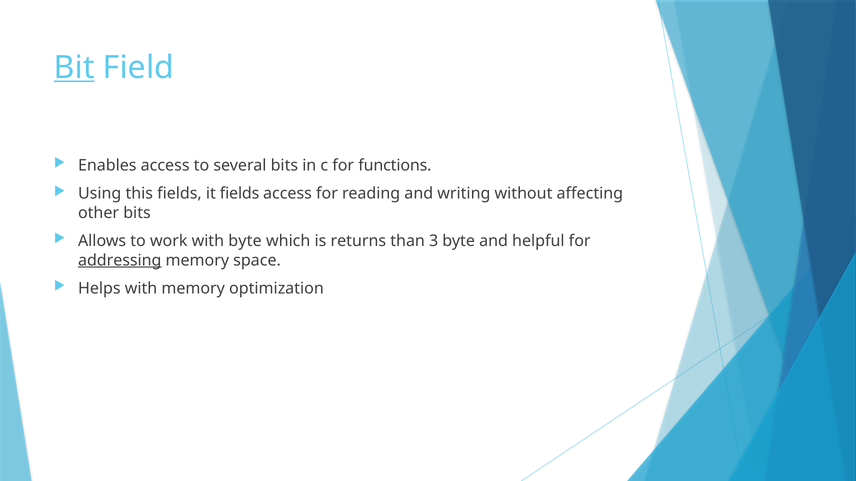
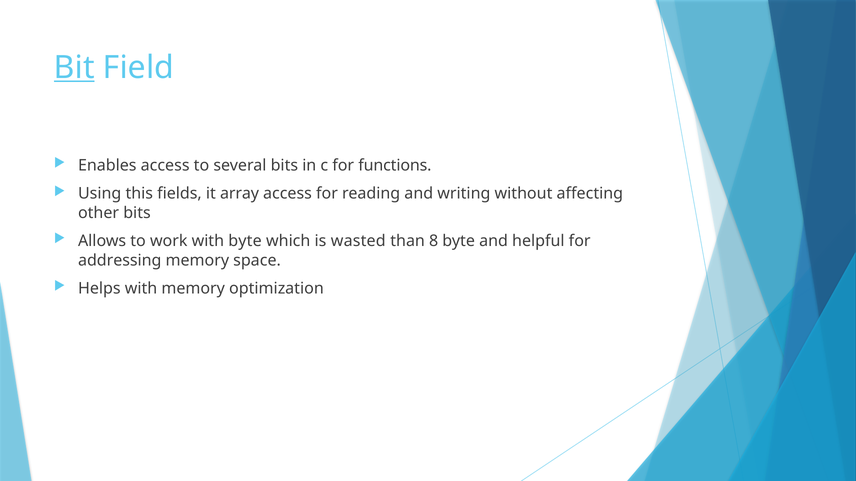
it fields: fields -> array (240, 194)
returns: returns -> wasted (358, 241)
3: 3 -> 8 (434, 241)
addressing underline: present -> none (120, 261)
